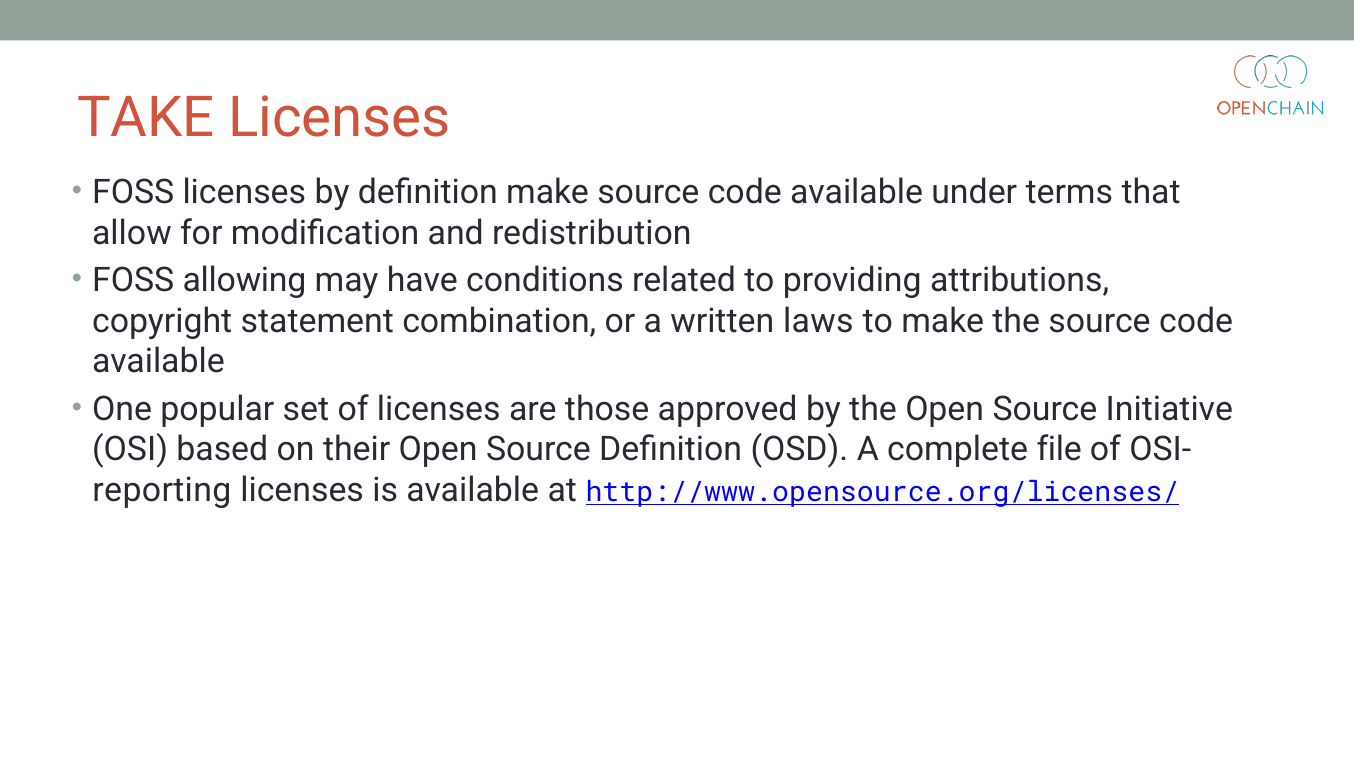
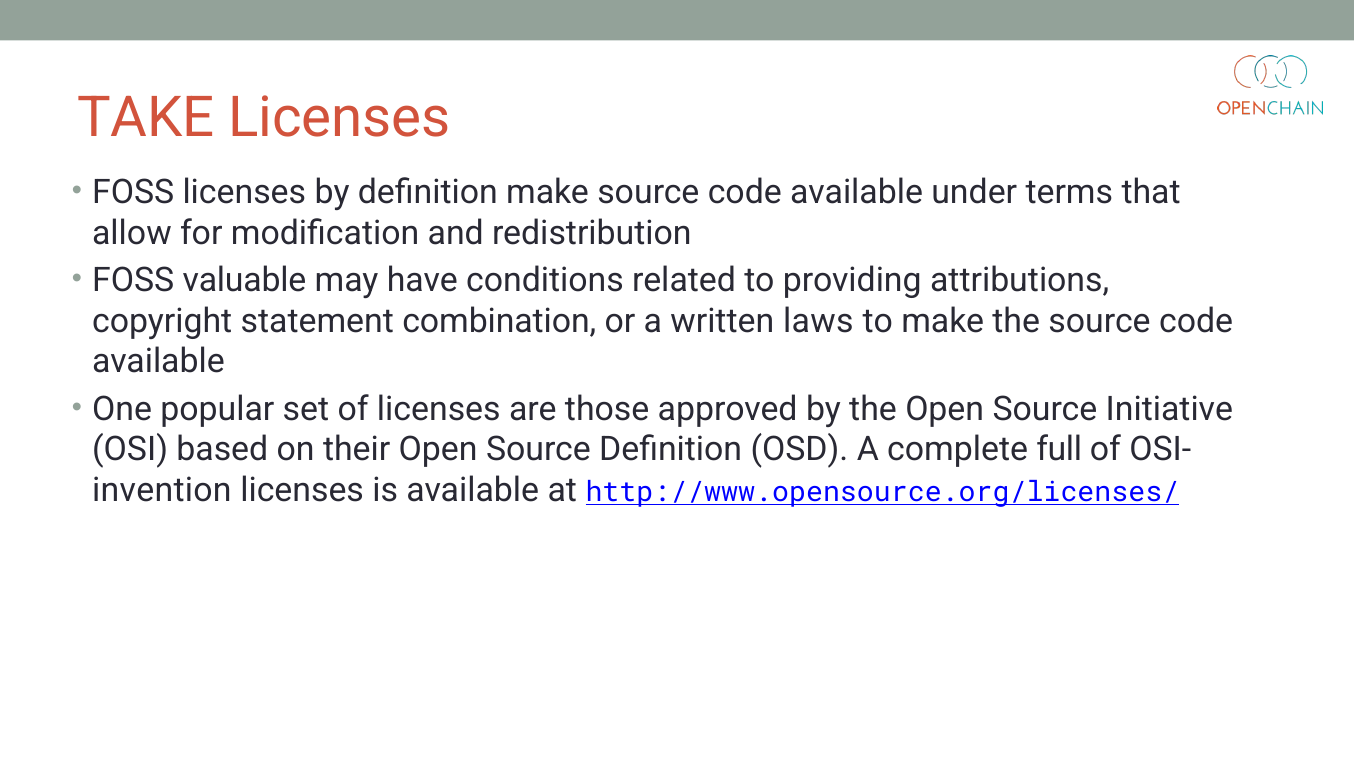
allowing: allowing -> valuable (244, 280)
file: file -> full (1059, 449)
reporting: reporting -> invention (162, 490)
